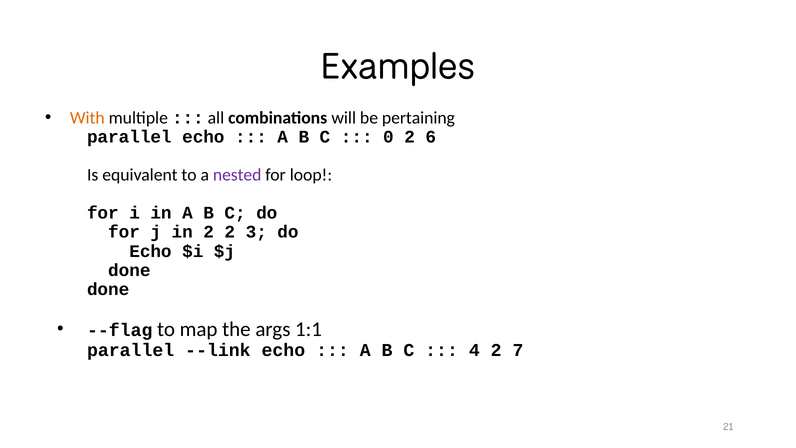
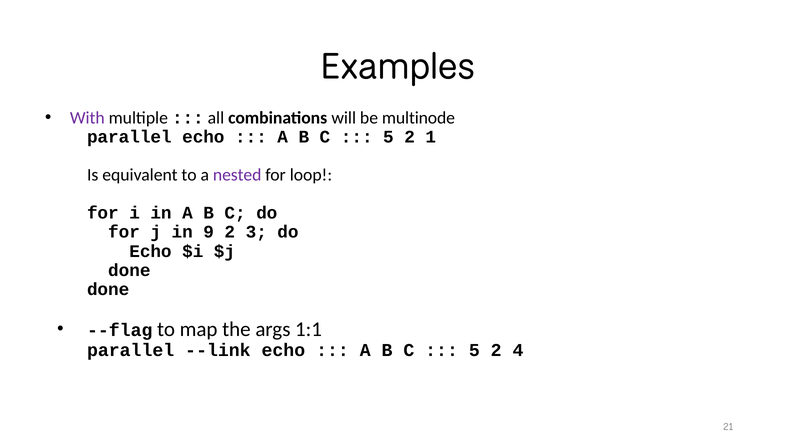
With colour: orange -> purple (87, 118)
pertaining: pertaining -> multinode (418, 118)
0: 0 -> 5 (388, 137)
6: 6 -> 1 (431, 137)
in 2: 2 -> 9 (209, 232)
4: 4 -> 5 (474, 350)
7: 7 -> 4 (518, 350)
